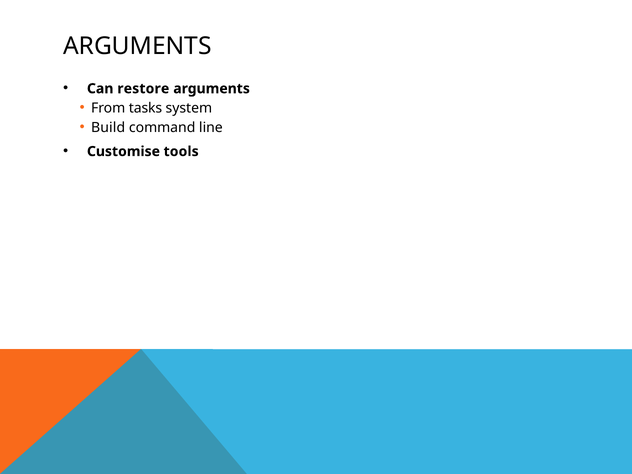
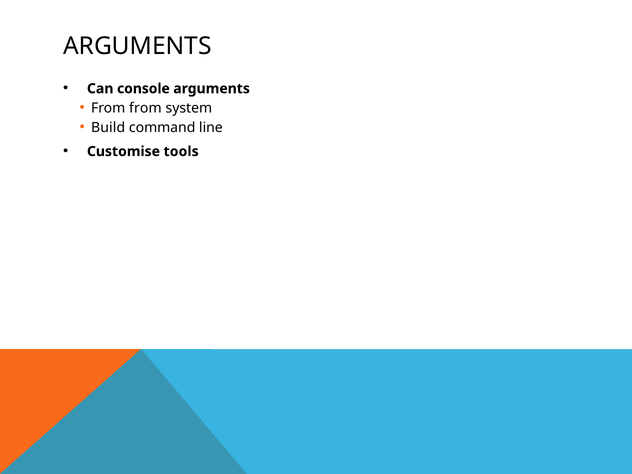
restore: restore -> console (143, 89)
From tasks: tasks -> from (145, 108)
